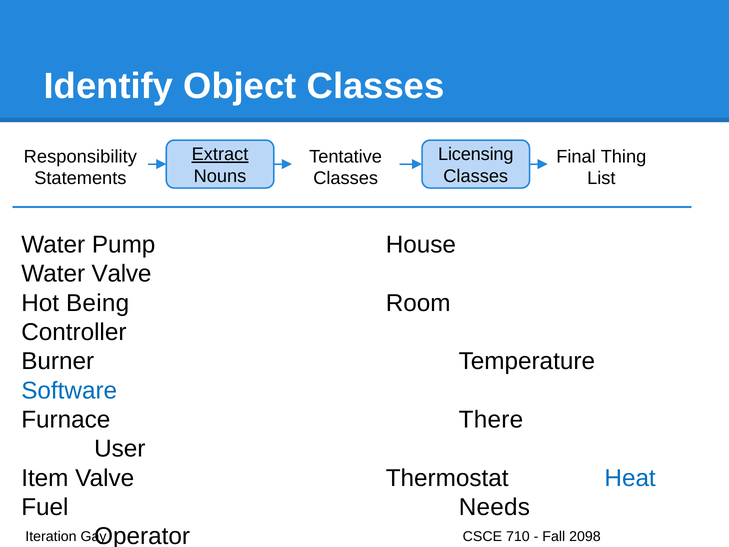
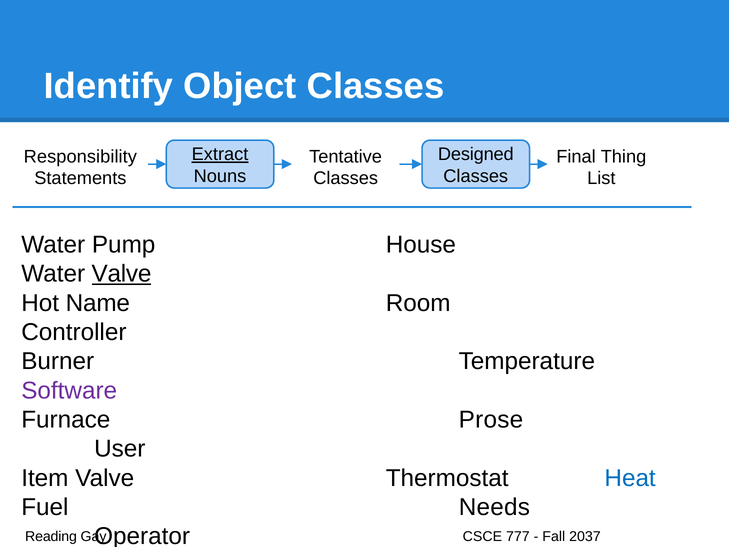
Licensing: Licensing -> Designed (476, 154)
Valve underline: none -> present (121, 274)
Being: Being -> Name (98, 303)
Software colour: blue -> purple (69, 390)
There: There -> Prose (491, 420)
Iteration: Iteration -> Reading (51, 536)
710: 710 -> 777 (518, 536)
2098: 2098 -> 2037 (585, 536)
